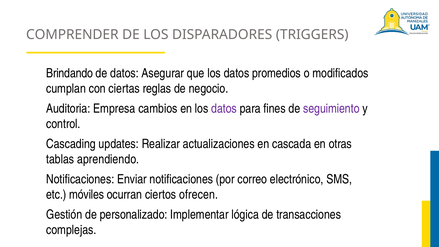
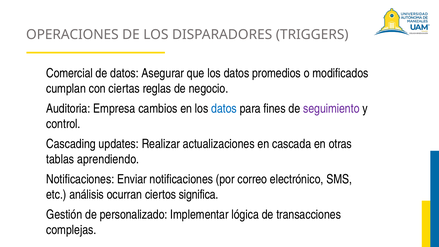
COMPRENDER: COMPRENDER -> OPERACIONES (72, 35)
Brindando: Brindando -> Comercial (70, 73)
datos colour: purple -> blue (224, 108)
móviles: móviles -> análisis (87, 195)
ofrecen: ofrecen -> significa (199, 195)
